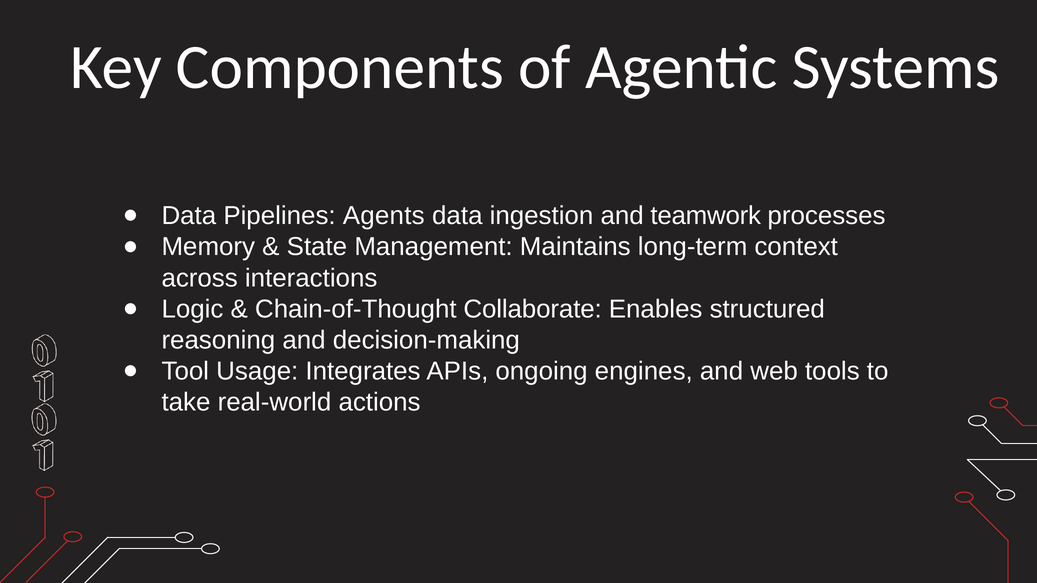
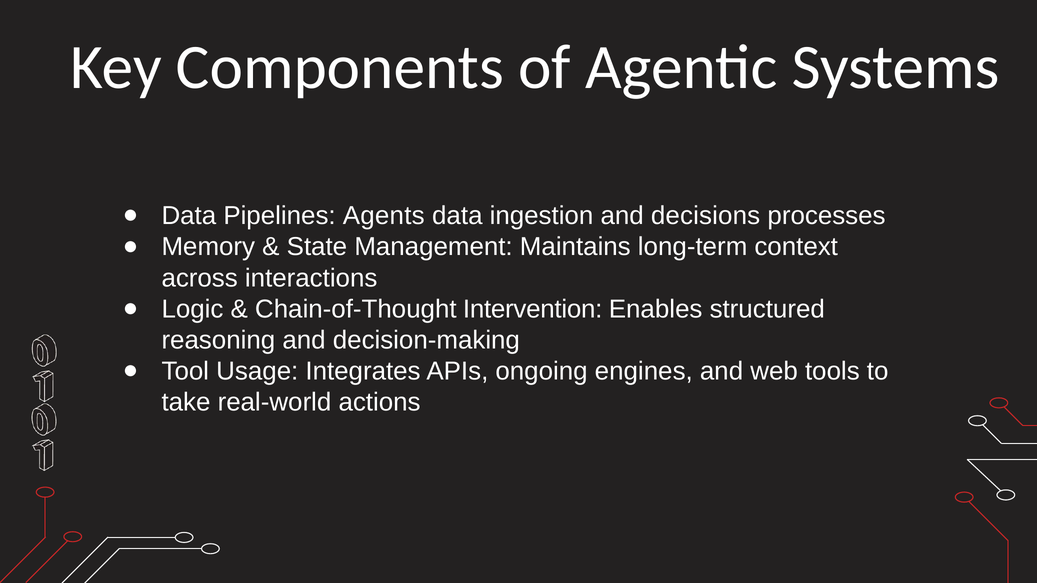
teamwork: teamwork -> decisions (706, 216)
Collaborate: Collaborate -> Intervention (533, 309)
